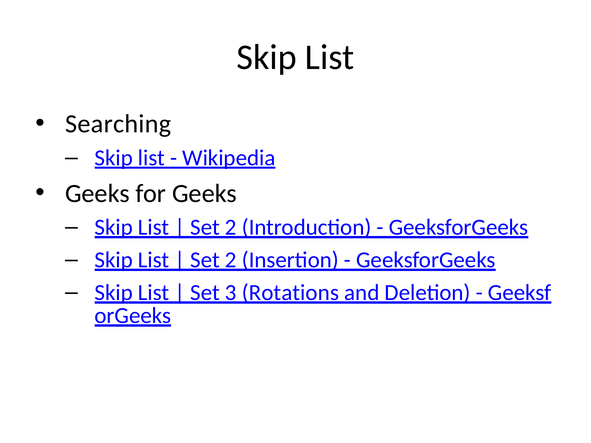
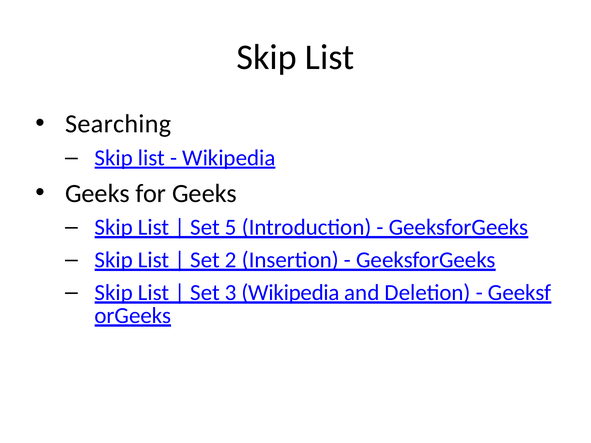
2: 2 -> 5 (231, 227)
3 Rotations: Rotations -> Wikipedia (291, 293)
